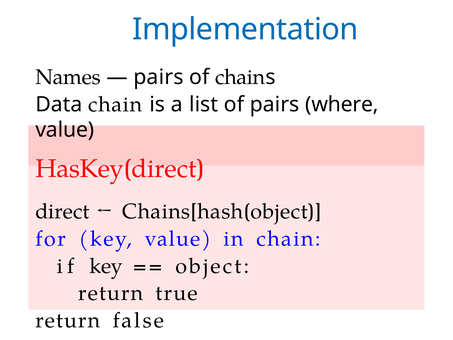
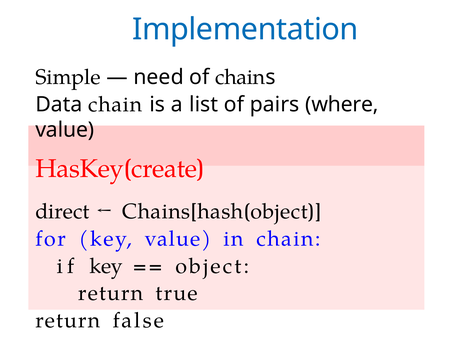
Names: Names -> Simple (68, 77)
pairs: pairs -> need (159, 77)
direct: direct -> create (164, 169)
